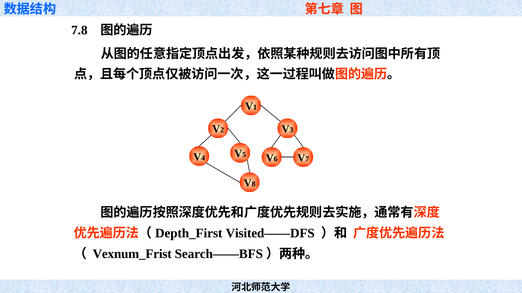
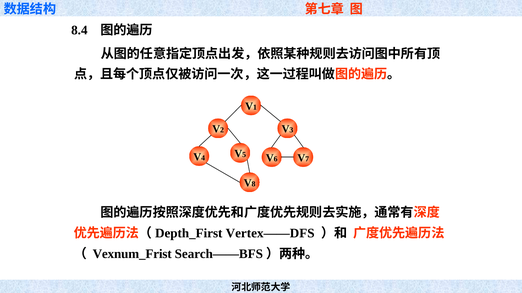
7.8: 7.8 -> 8.4 (79, 30)
Visited——DFS: Visited——DFS -> Vertex——DFS (270, 234)
